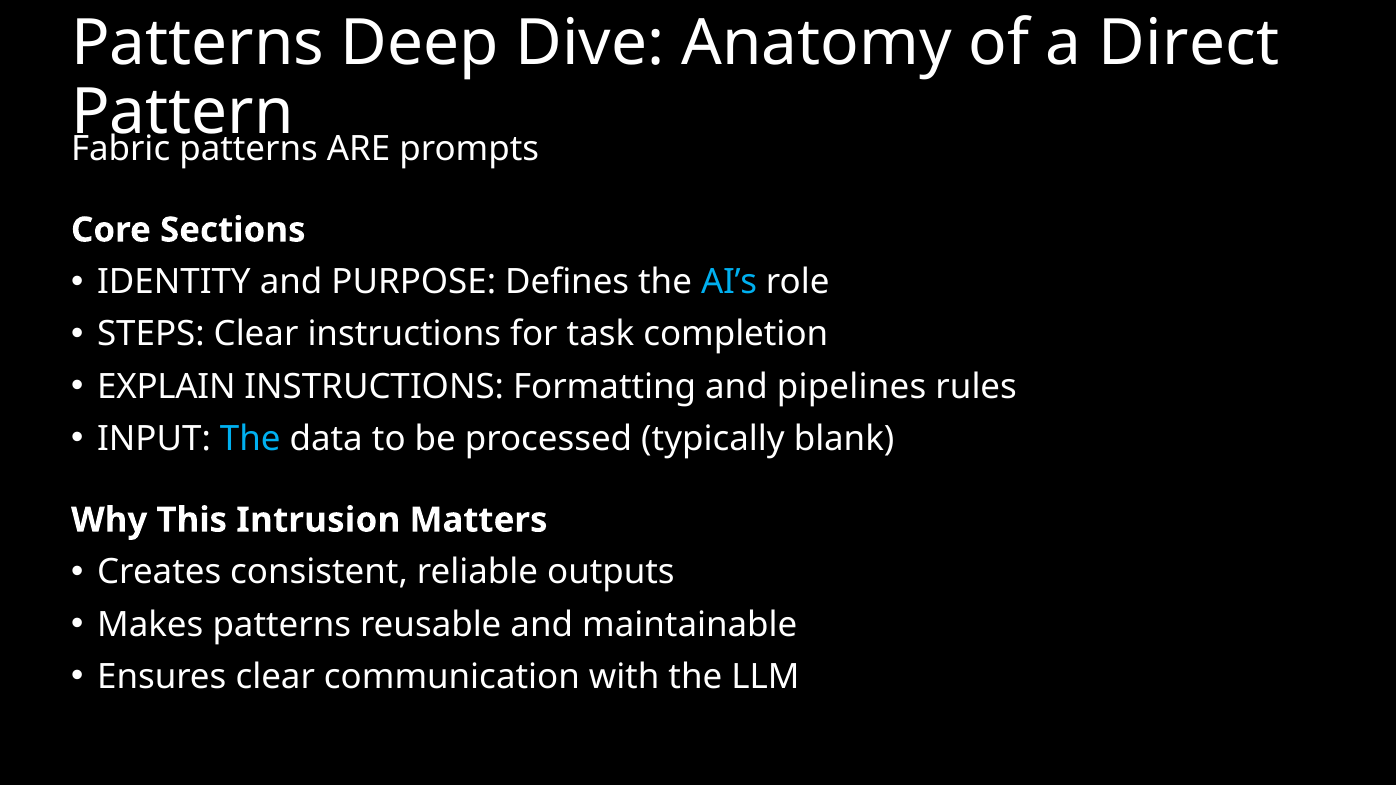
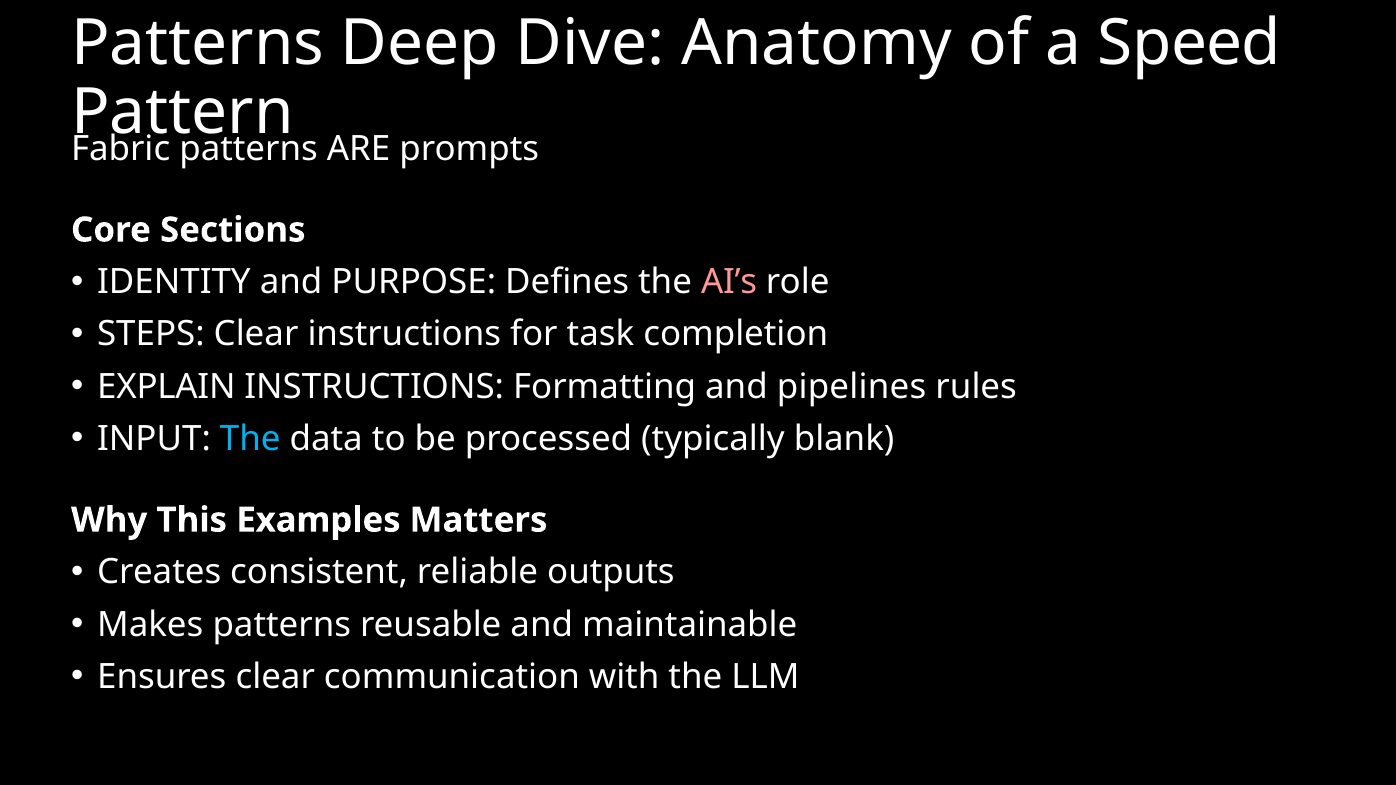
Direct: Direct -> Speed (1190, 43)
AI’s colour: light blue -> pink (729, 282)
Intrusion: Intrusion -> Examples (318, 520)
